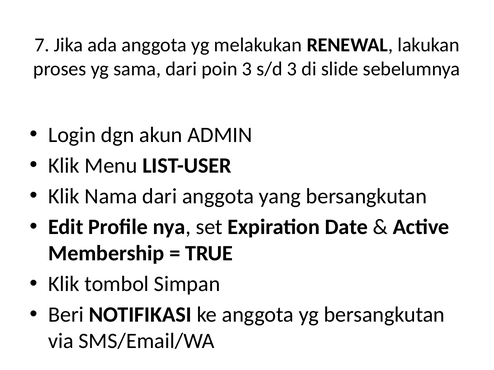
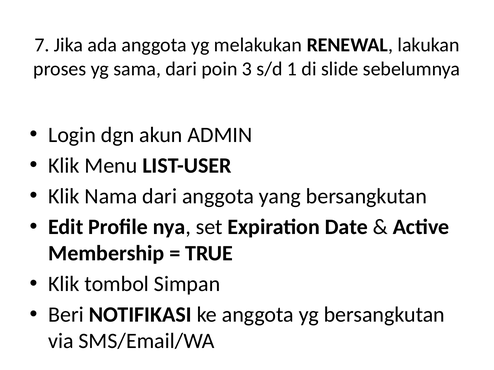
s/d 3: 3 -> 1 (292, 69)
